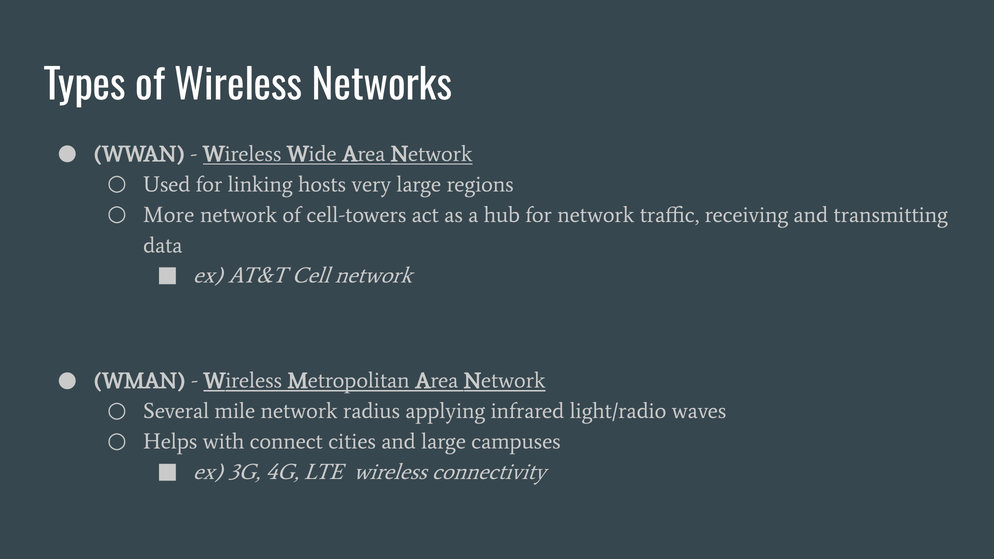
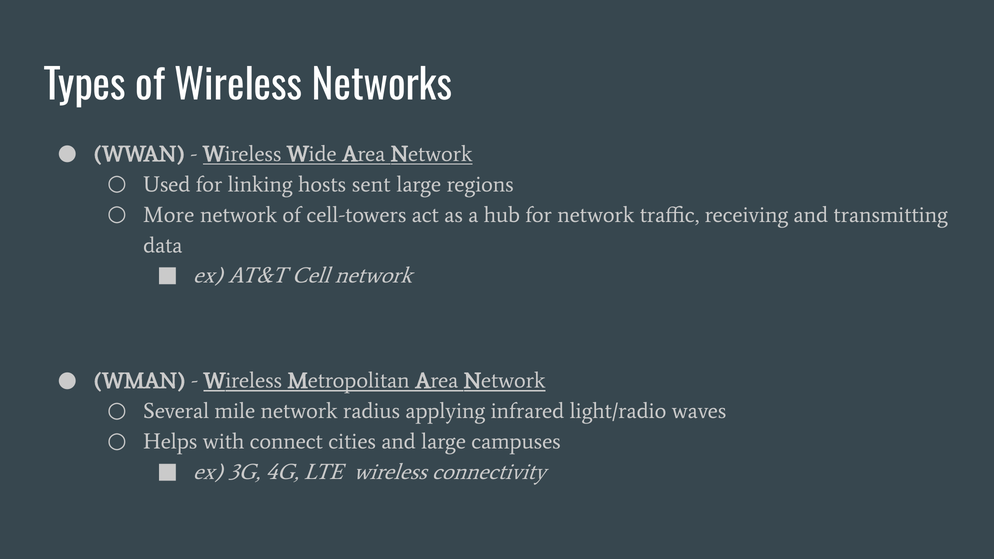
very: very -> sent (371, 184)
